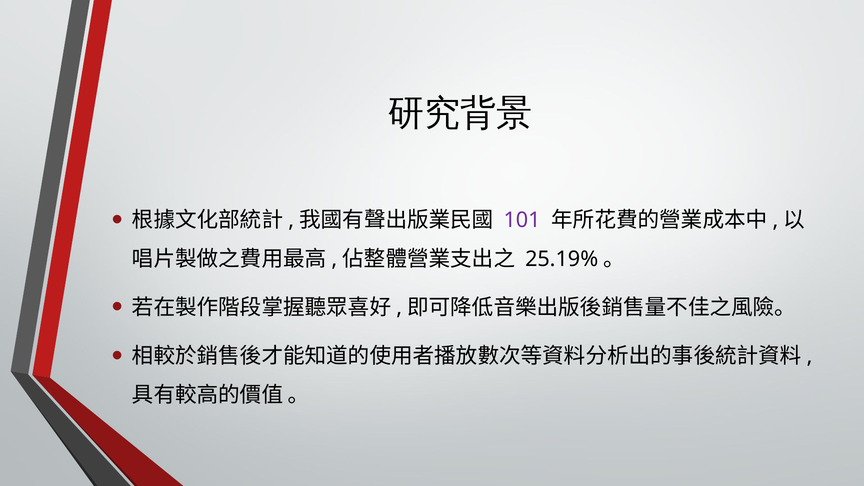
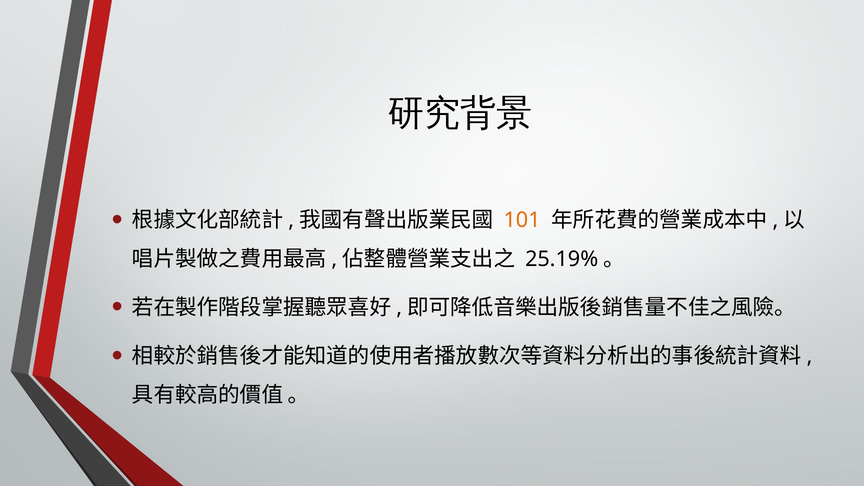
101 colour: purple -> orange (522, 220)
